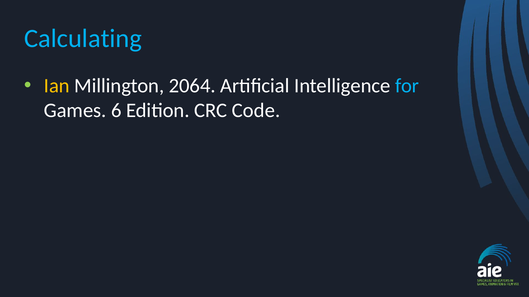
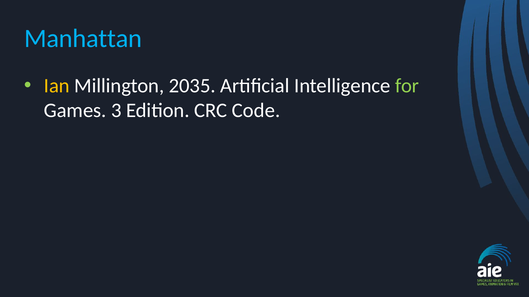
Calculating: Calculating -> Manhattan (83, 39)
2064: 2064 -> 2035 (192, 86)
for colour: light blue -> light green (407, 86)
6: 6 -> 3 (116, 111)
